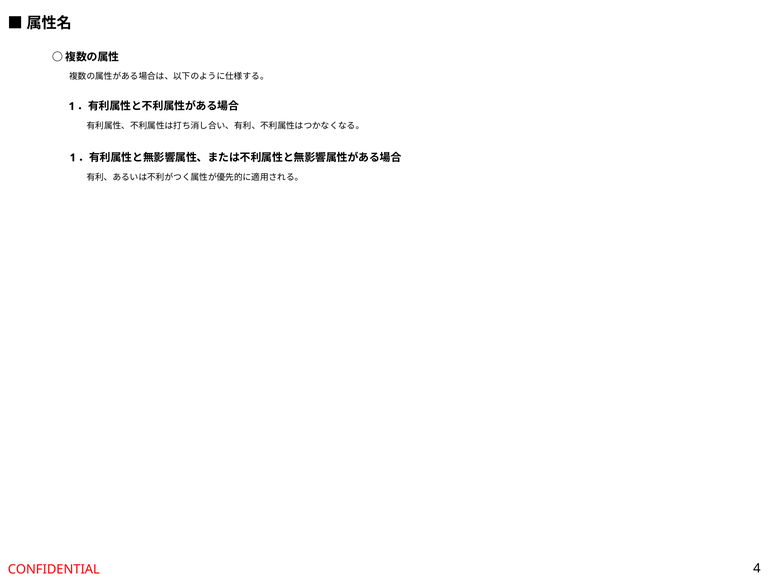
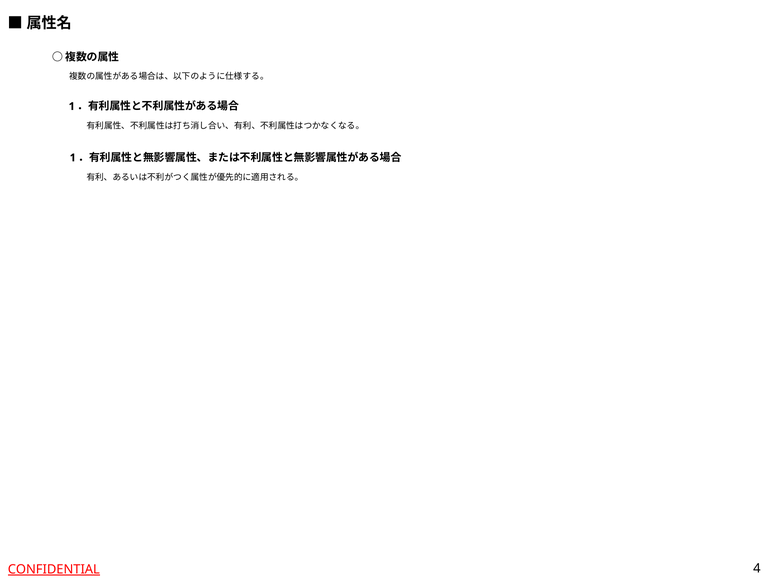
CONFIDENTIAL underline: none -> present (54, 569)
